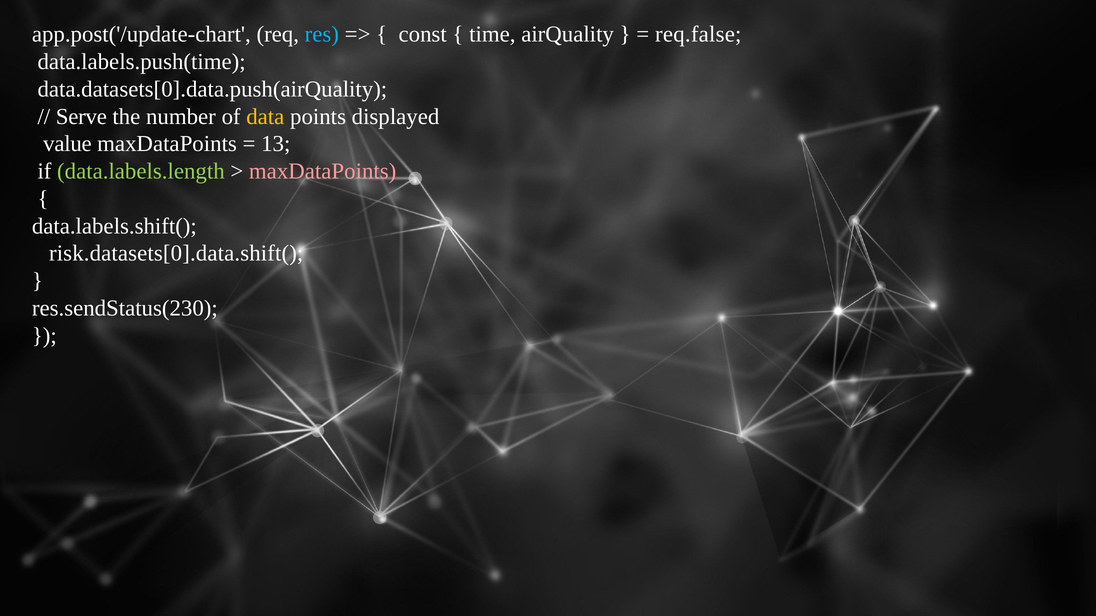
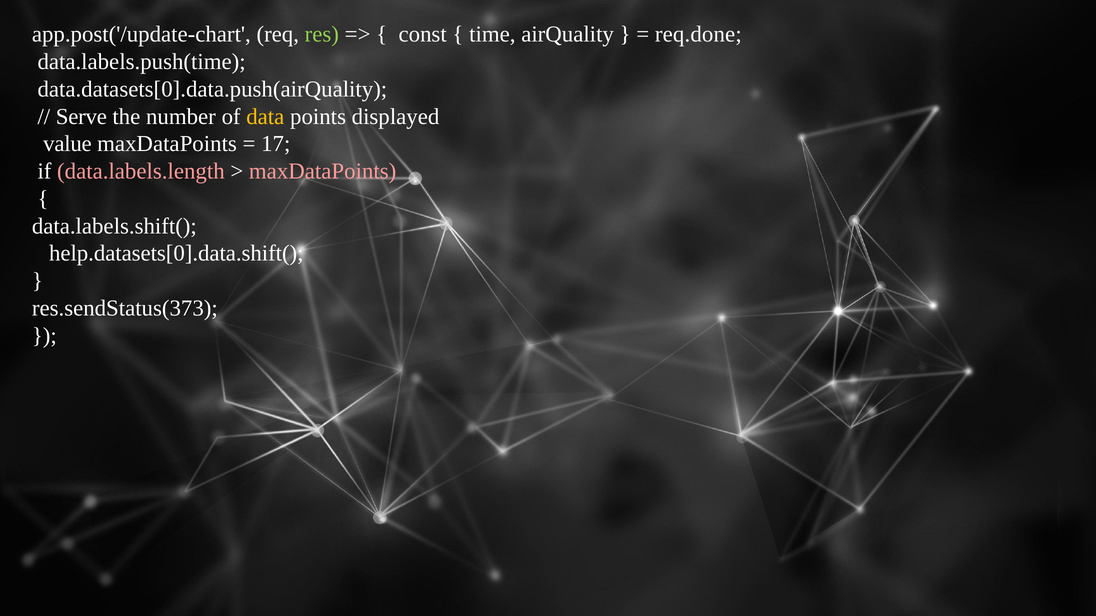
res colour: light blue -> light green (322, 34)
req.false: req.false -> req.done (698, 34)
13: 13 -> 17 (276, 144)
data.labels.length colour: light green -> pink (141, 171)
risk.datasets[0].data.shift(: risk.datasets[0].data.shift( -> help.datasets[0].data.shift( (176, 254)
res.sendStatus(230: res.sendStatus(230 -> res.sendStatus(373 (125, 308)
